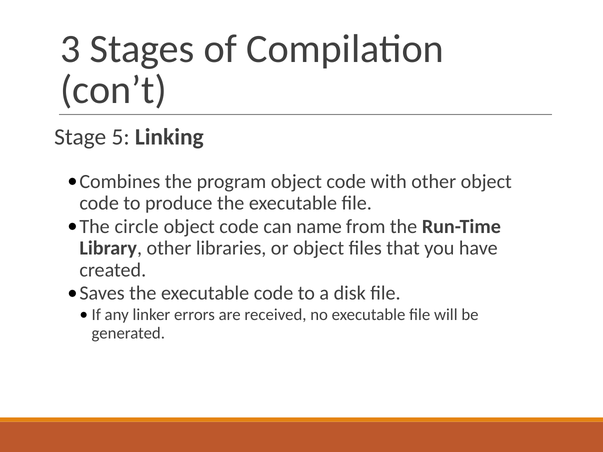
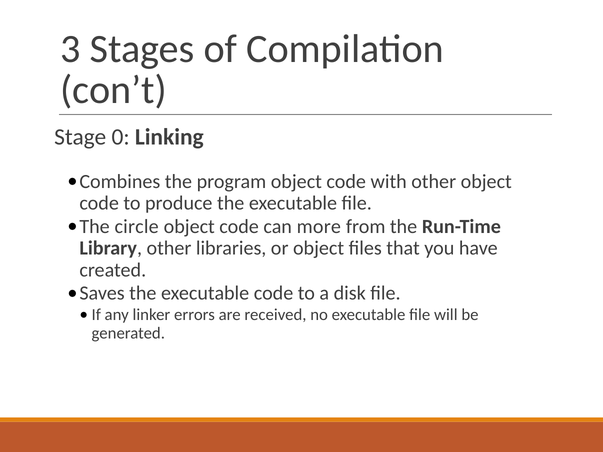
5: 5 -> 0 (121, 137)
name: name -> more (319, 227)
